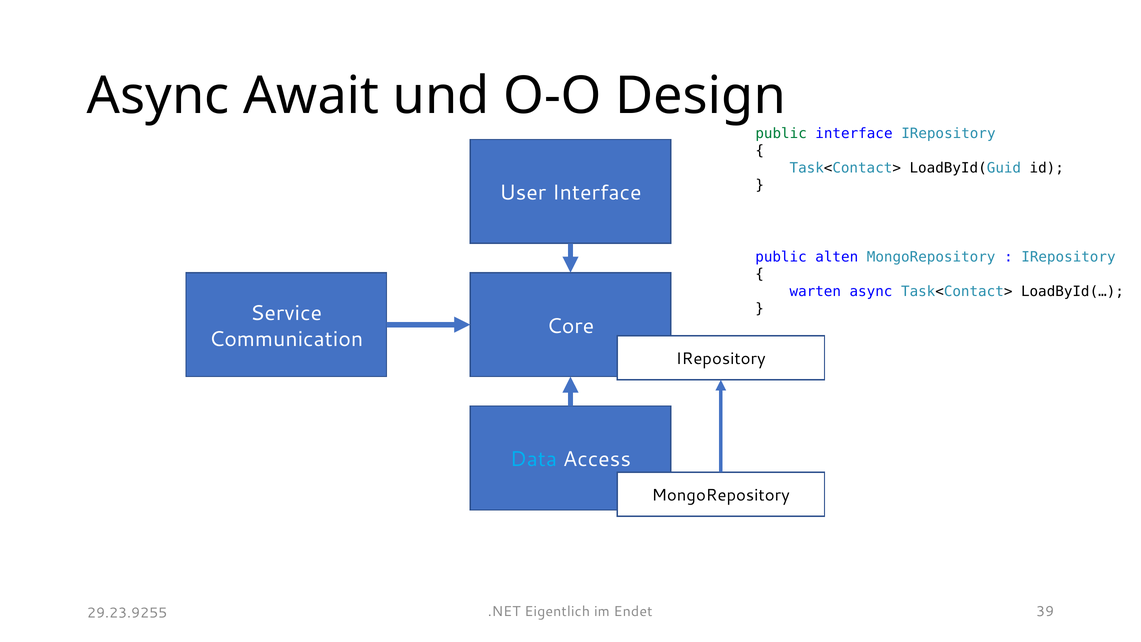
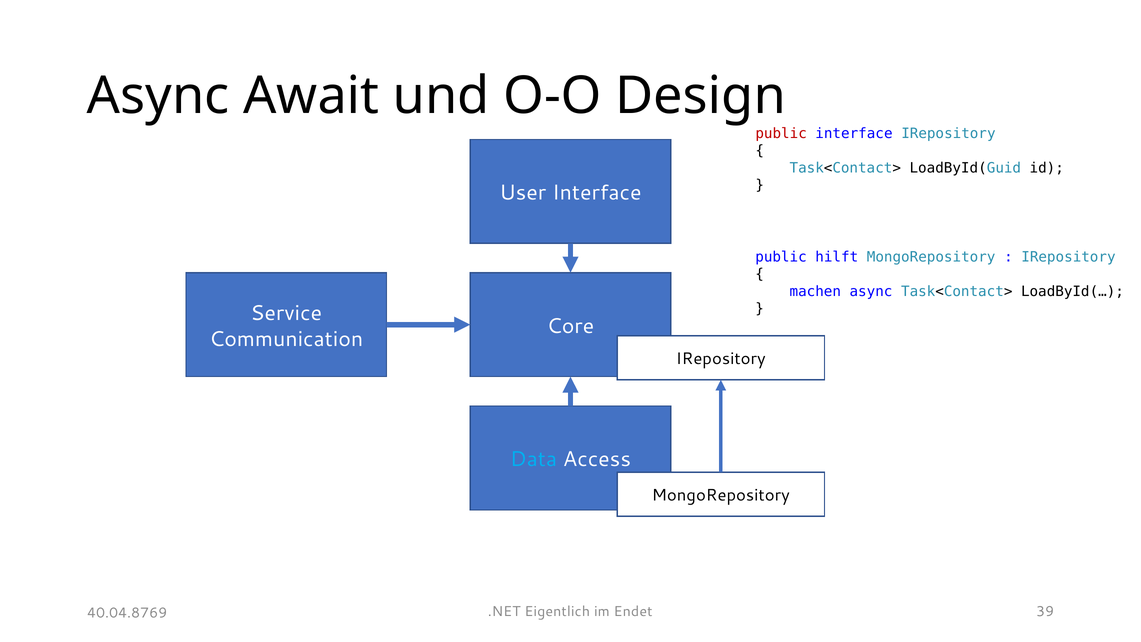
public colour: green -> red (781, 134)
alten: alten -> hilft (837, 257)
warten: warten -> machen (815, 291)
29.23.9255: 29.23.9255 -> 40.04.8769 (127, 613)
